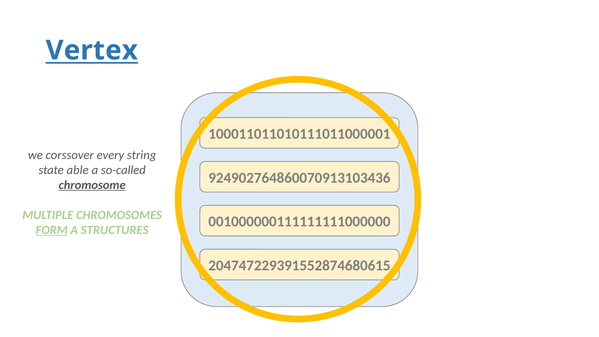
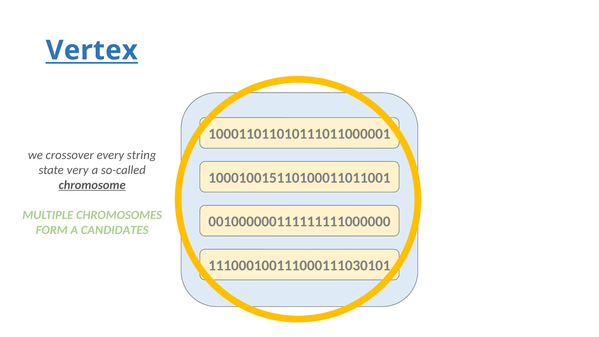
corssover: corssover -> crossover (70, 155)
able: able -> very (78, 170)
924902764860070913103436: 924902764860070913103436 -> 100010015110100011011001 (299, 178)
FORM underline: present -> none (52, 230)
STRUCTURES: STRUCTURES -> CANDIDATES (115, 230)
204747229391552874680615: 204747229391552874680615 -> 111000100111000111030101 (299, 266)
